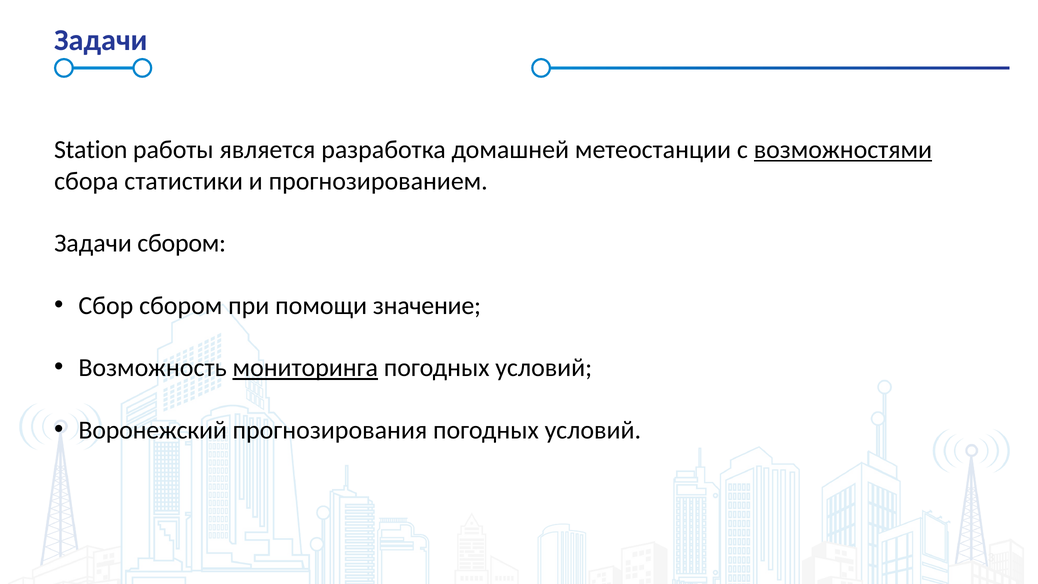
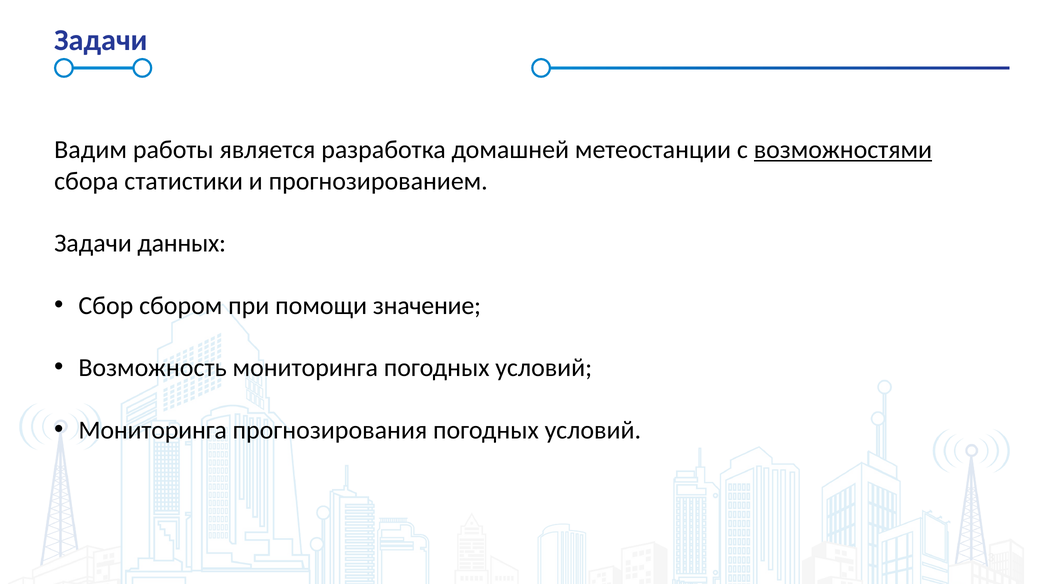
Station: Station -> Вадим (91, 150)
Задачи сбором: сбором -> данных (182, 243)
мониторинга underline: present -> none (305, 368)
Воронежский: Воронежский -> Мониторинга (153, 430)
